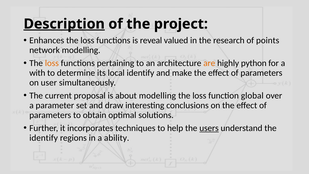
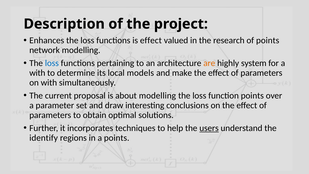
Description underline: present -> none (64, 24)
is reveal: reveal -> effect (151, 40)
loss colour: orange -> blue (52, 63)
python: python -> system (254, 63)
local identify: identify -> models (140, 73)
on user: user -> with (49, 83)
function global: global -> points (252, 95)
a ability: ability -> points (117, 138)
